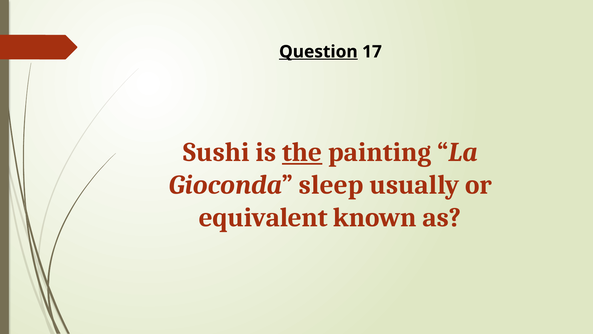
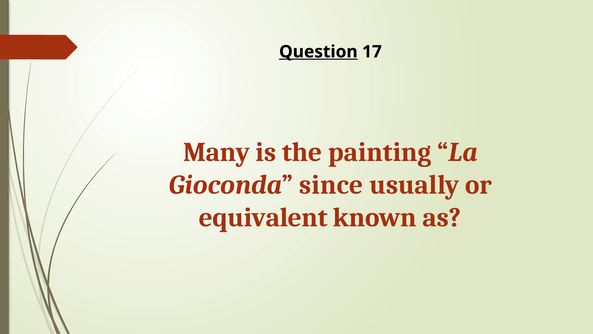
Sushi: Sushi -> Many (217, 152)
the underline: present -> none (302, 152)
sleep: sleep -> since (331, 185)
